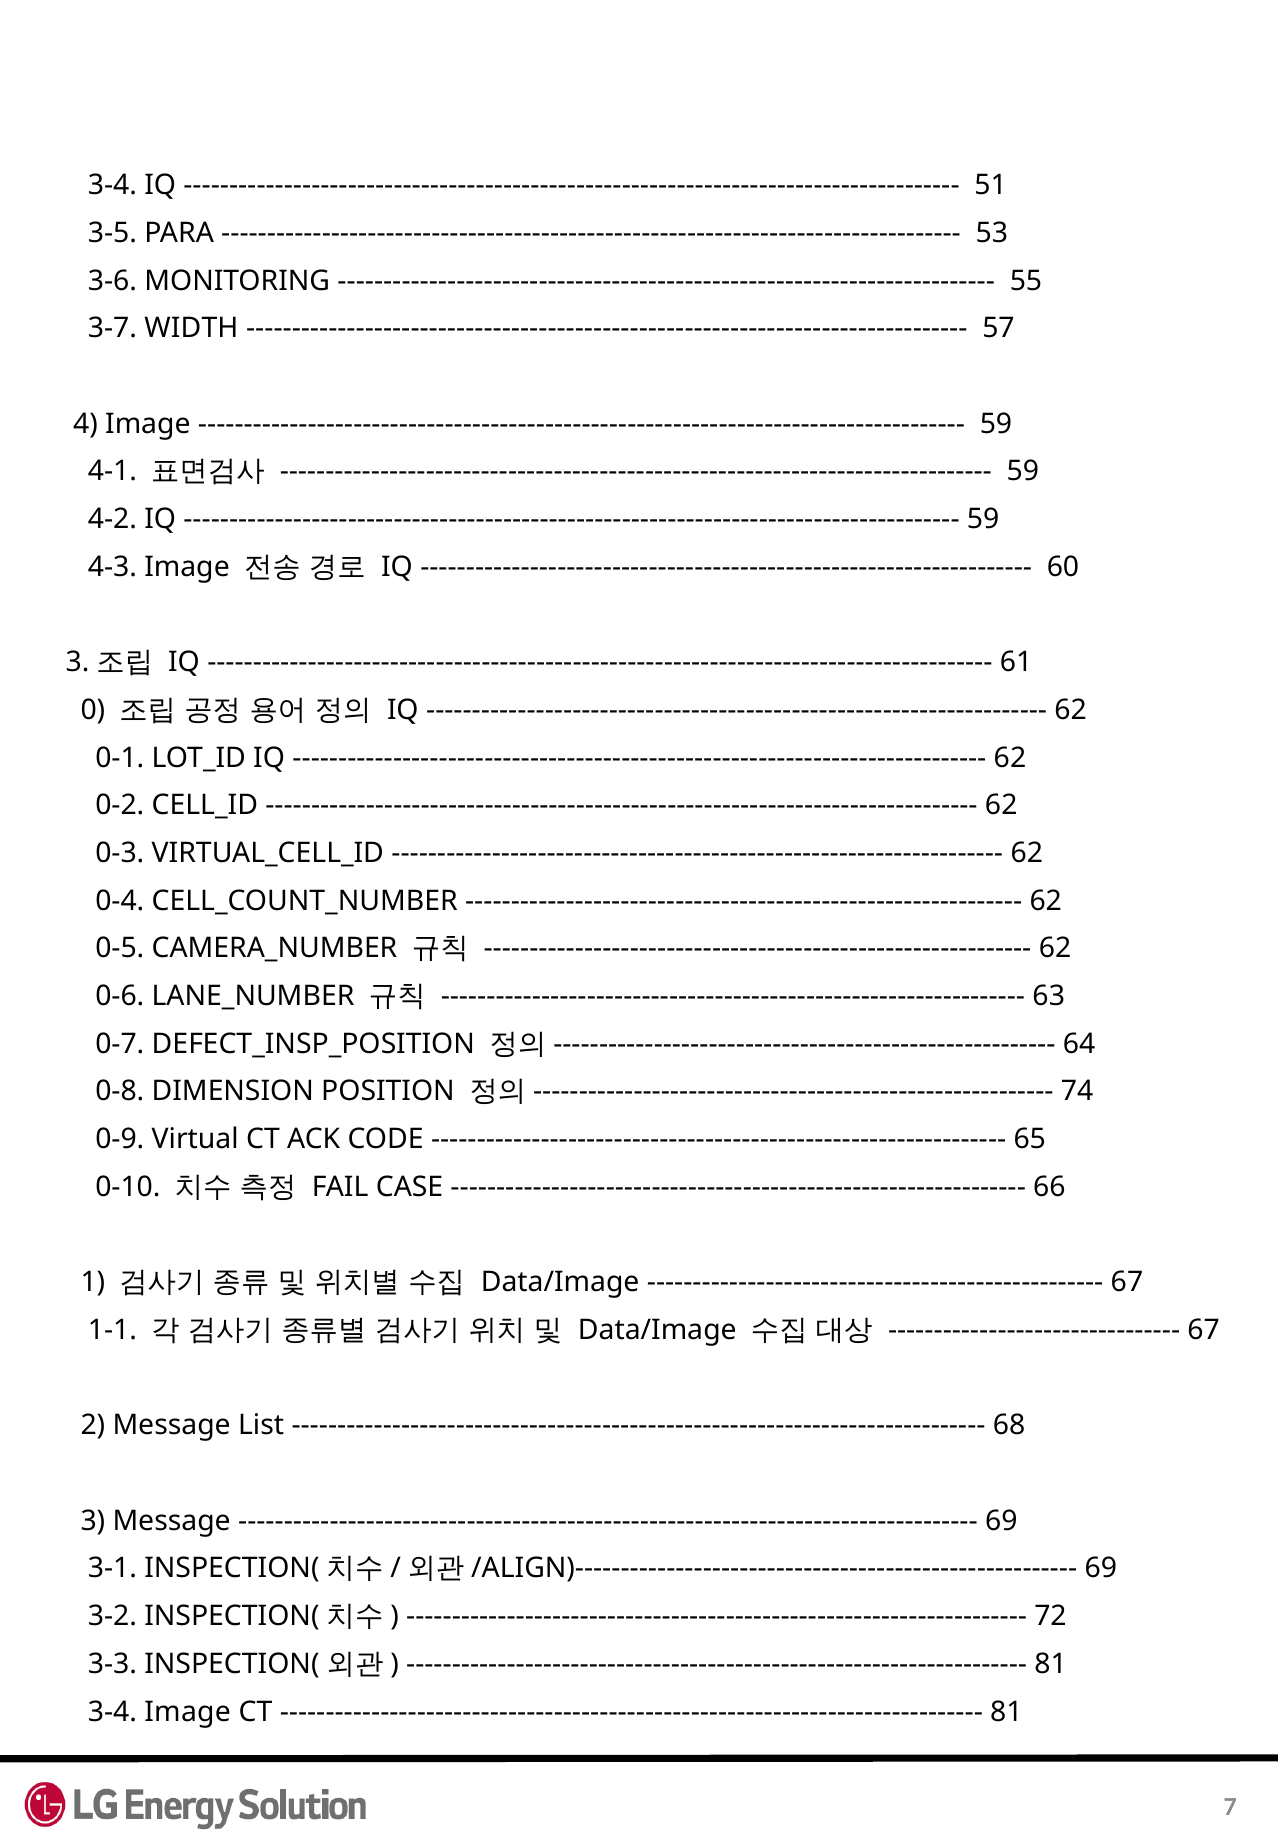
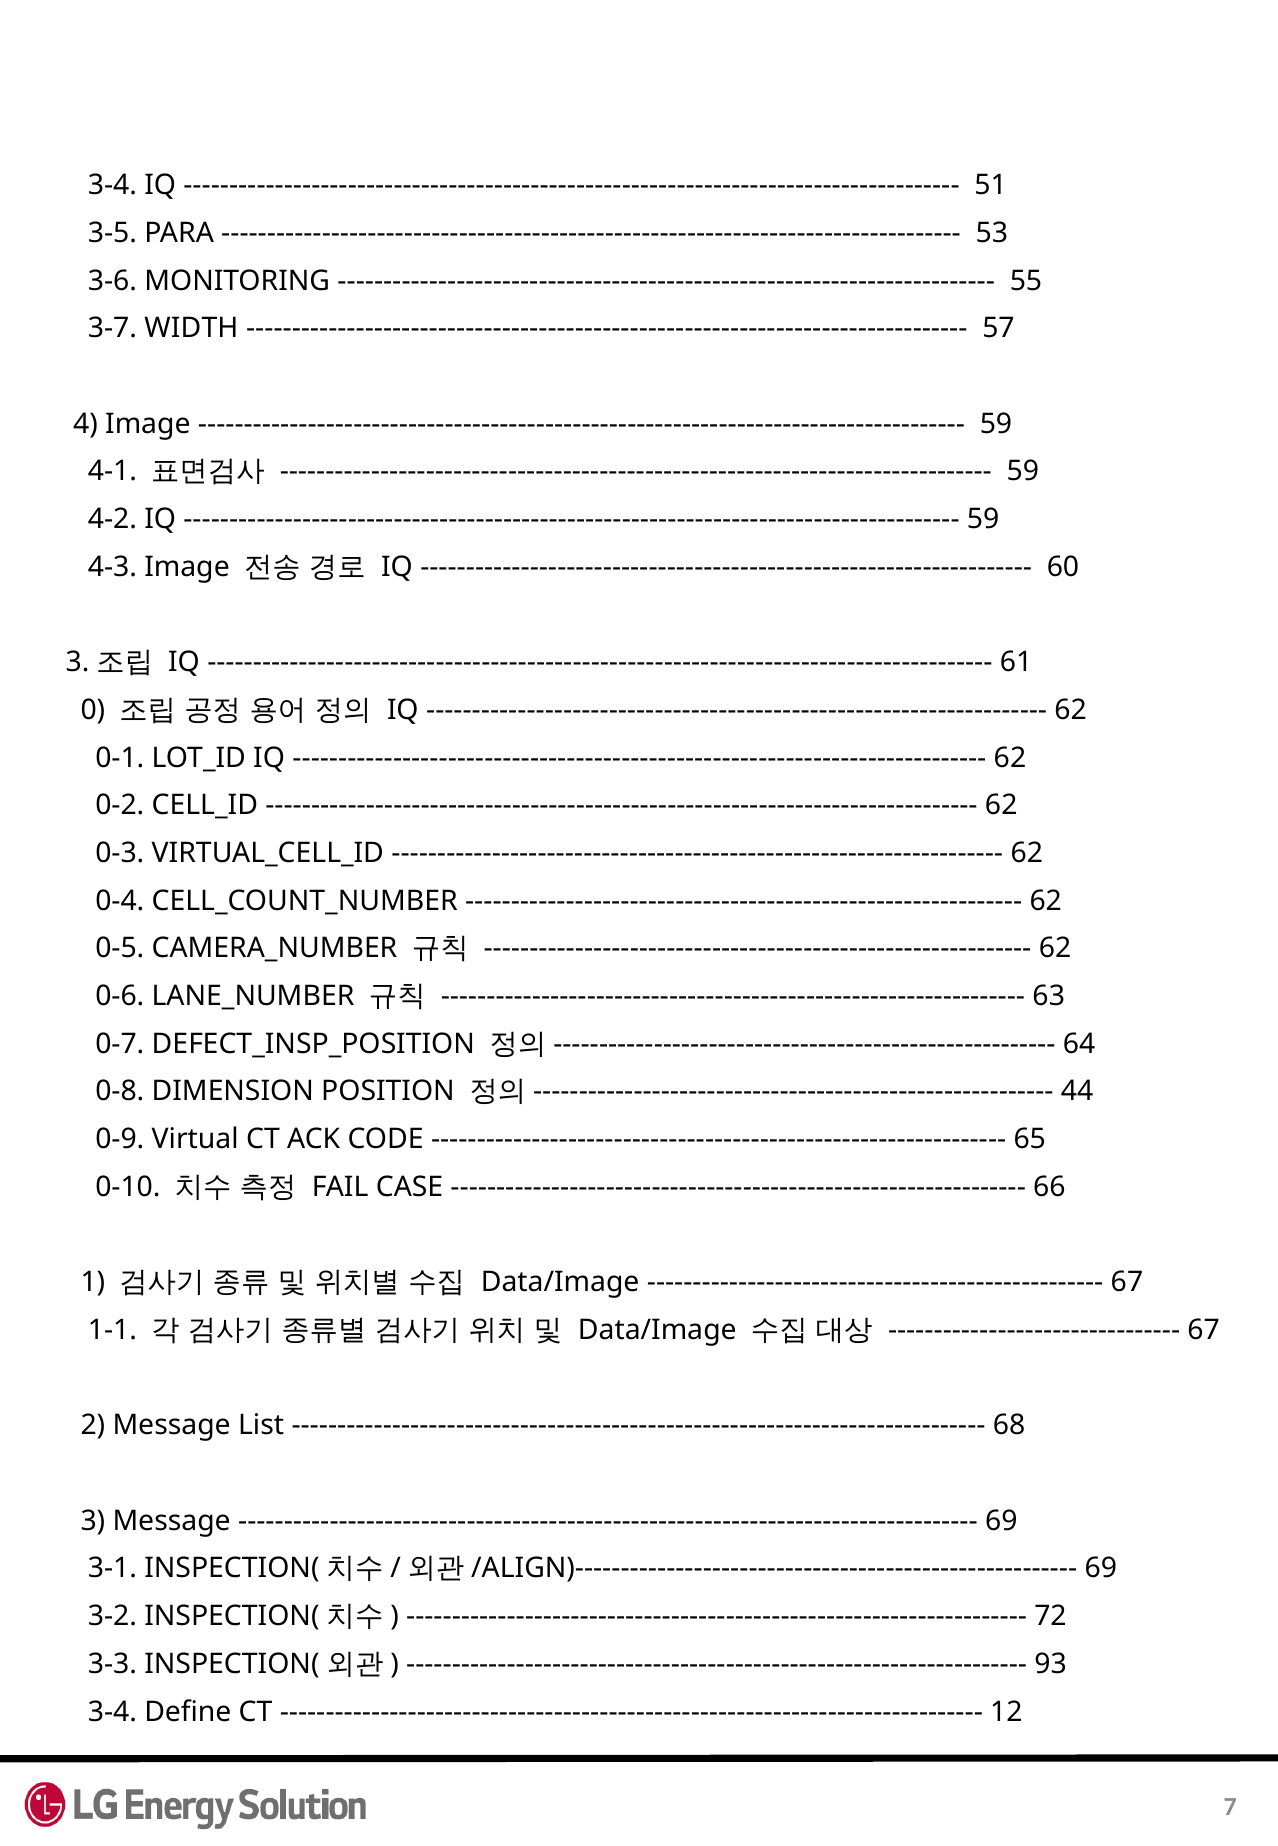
74: 74 -> 44 (1077, 1092)
81: 81 -> 93 (1051, 1664)
3-4 Image: Image -> Define (188, 1712)
81: 81 -> 12 (1006, 1712)
